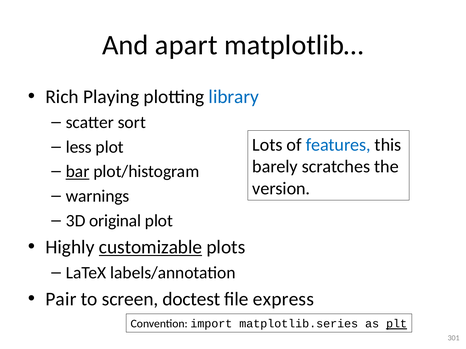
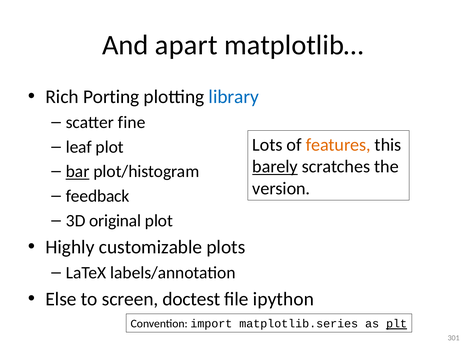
Playing: Playing -> Porting (111, 97)
sort: sort -> fine (132, 123)
features colour: blue -> orange (338, 145)
less: less -> leaf (79, 147)
barely underline: none -> present (275, 167)
warnings: warnings -> feedback (98, 196)
customizable underline: present -> none (150, 247)
Pair: Pair -> Else (61, 300)
express: express -> ipython (283, 300)
